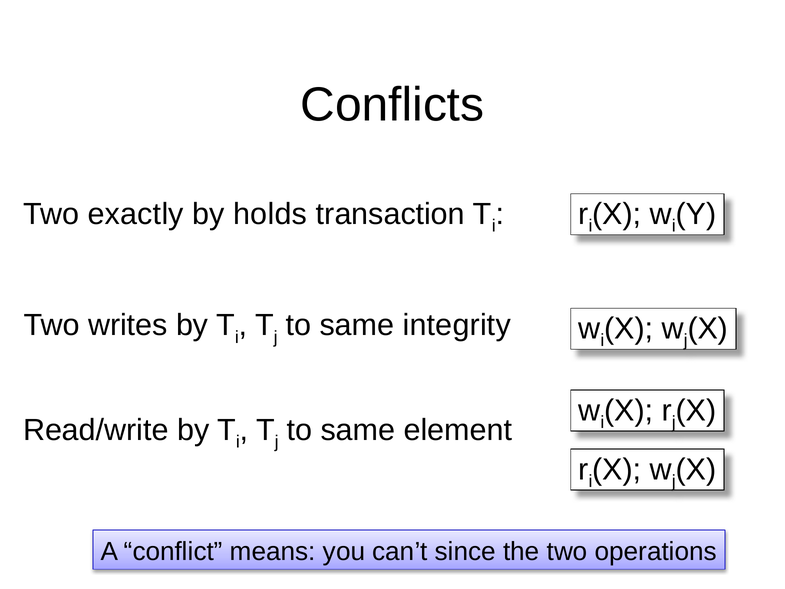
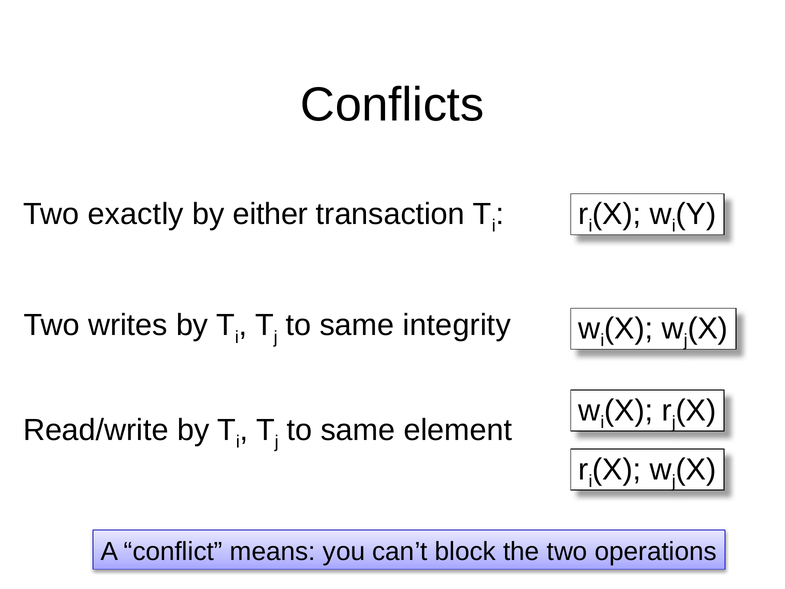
holds: holds -> either (270, 214)
since: since -> block (465, 551)
